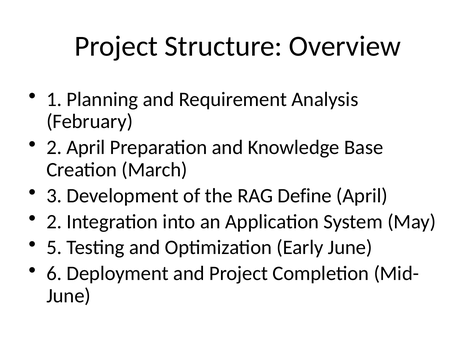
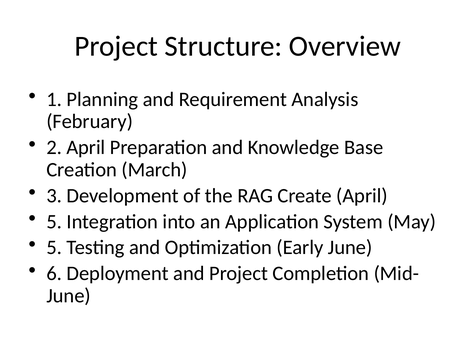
Define: Define -> Create (305, 196)
2: 2 -> 5 (54, 222)
